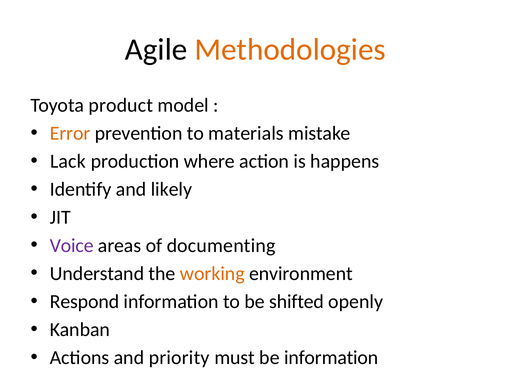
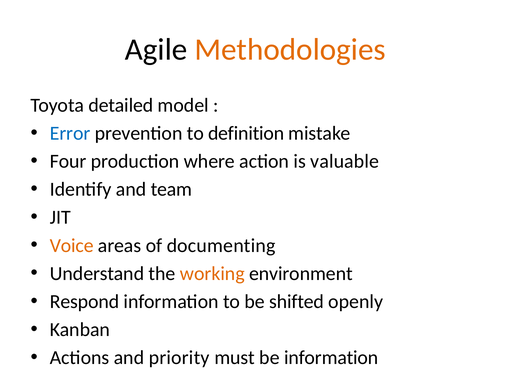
product: product -> detailed (121, 105)
Error colour: orange -> blue (70, 133)
materials: materials -> definition (246, 133)
Lack: Lack -> Four (68, 161)
happens: happens -> valuable (345, 161)
likely: likely -> team (171, 189)
Voice colour: purple -> orange (72, 246)
